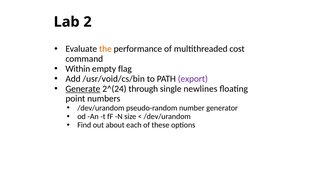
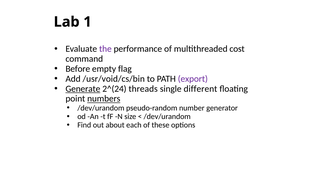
2: 2 -> 1 (88, 22)
the colour: orange -> purple (105, 49)
Within: Within -> Before (78, 69)
through: through -> threads (143, 89)
newlines: newlines -> different (200, 89)
numbers underline: none -> present (104, 99)
